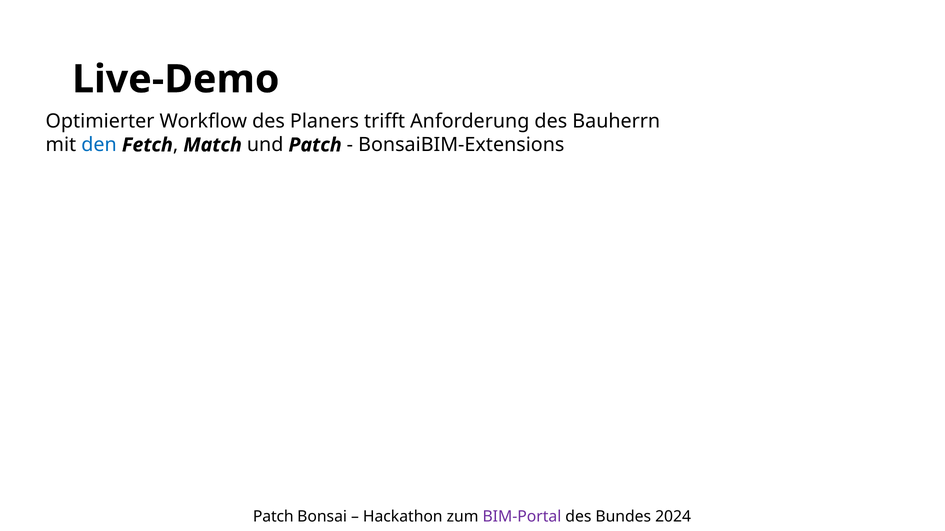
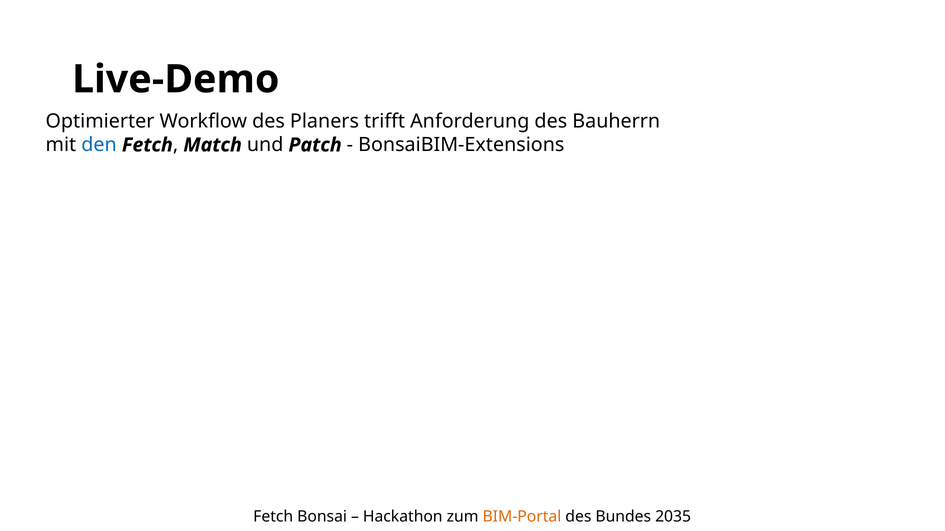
Patch: Patch -> Fetch (273, 517)
BIM-Portal colour: purple -> orange (522, 517)
2024: 2024 -> 2035 (673, 517)
